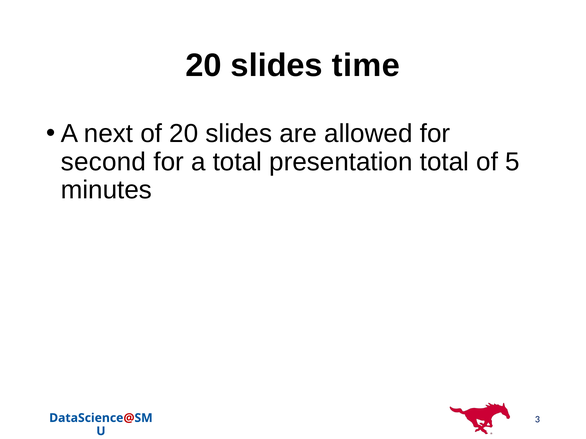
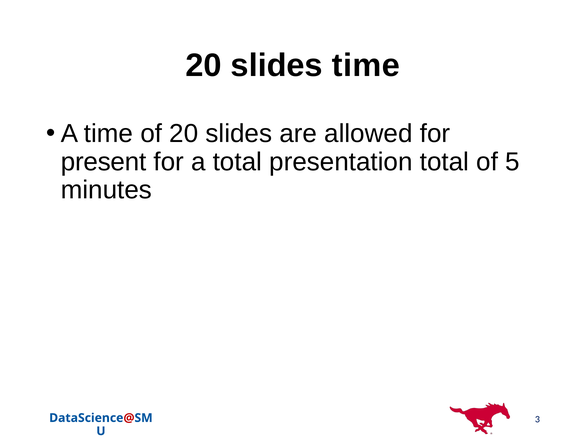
A next: next -> time (109, 134)
second: second -> present (104, 162)
